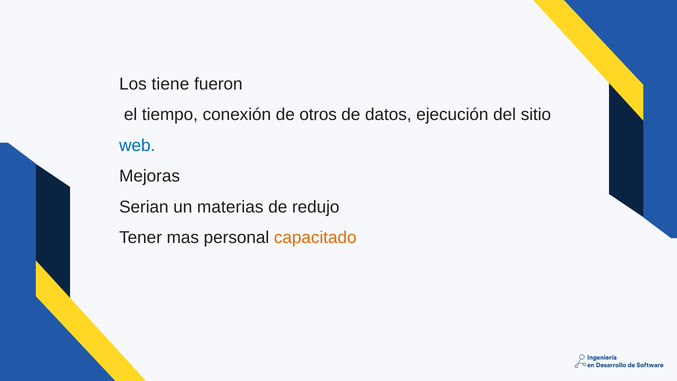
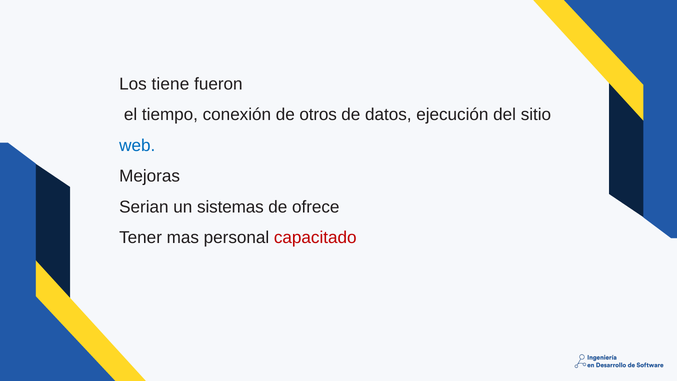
materias: materias -> sistemas (230, 207)
redujo: redujo -> ofrece (316, 207)
capacitado colour: orange -> red (315, 238)
